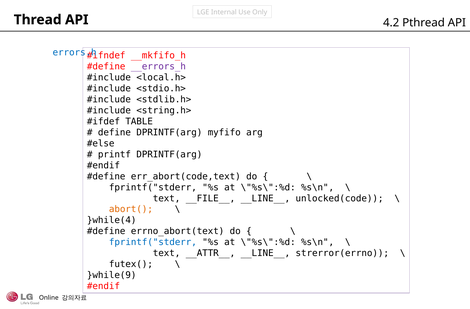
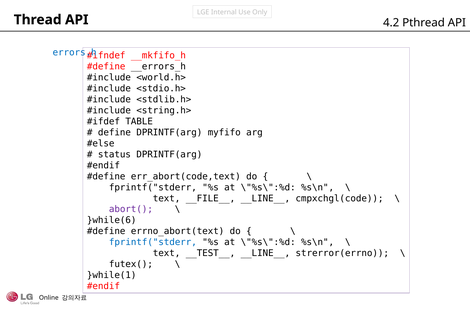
__errors_h colour: purple -> black (158, 66)
<local.h>: <local.h> -> <world.h> (161, 77)
printf: printf -> status (114, 154)
unlocked(code: unlocked(code -> cmpxchgl(code (340, 198)
abort( colour: orange -> purple (131, 209)
}while(4: }while(4 -> }while(6 (112, 220)
__ATTR__: __ATTR__ -> __TEST__ (211, 253)
}while(9: }while(9 -> }while(1 (112, 275)
